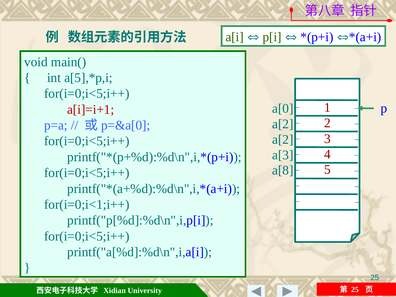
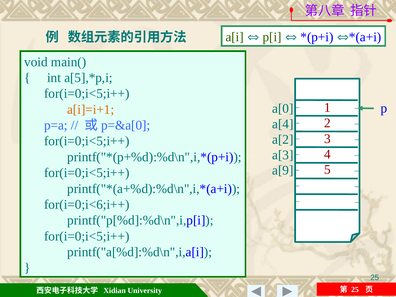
a[i]=i+1 colour: red -> orange (91, 109)
a[2: a[2 -> a[4 (283, 124)
a[8: a[8 -> a[9 (283, 170)
for(i=0;i<1;i++: for(i=0;i<1;i++ -> for(i=0;i<6;i++ (87, 204)
